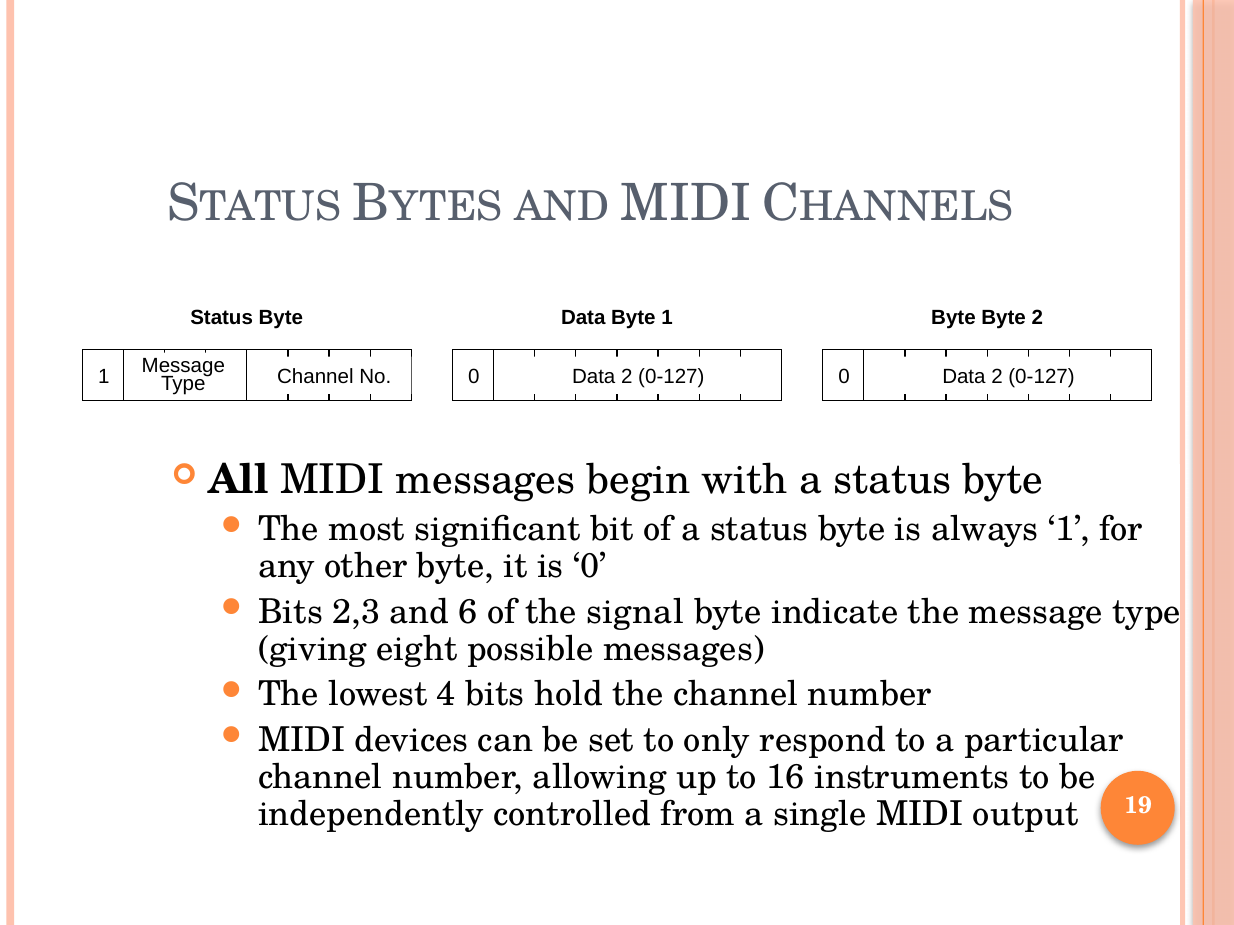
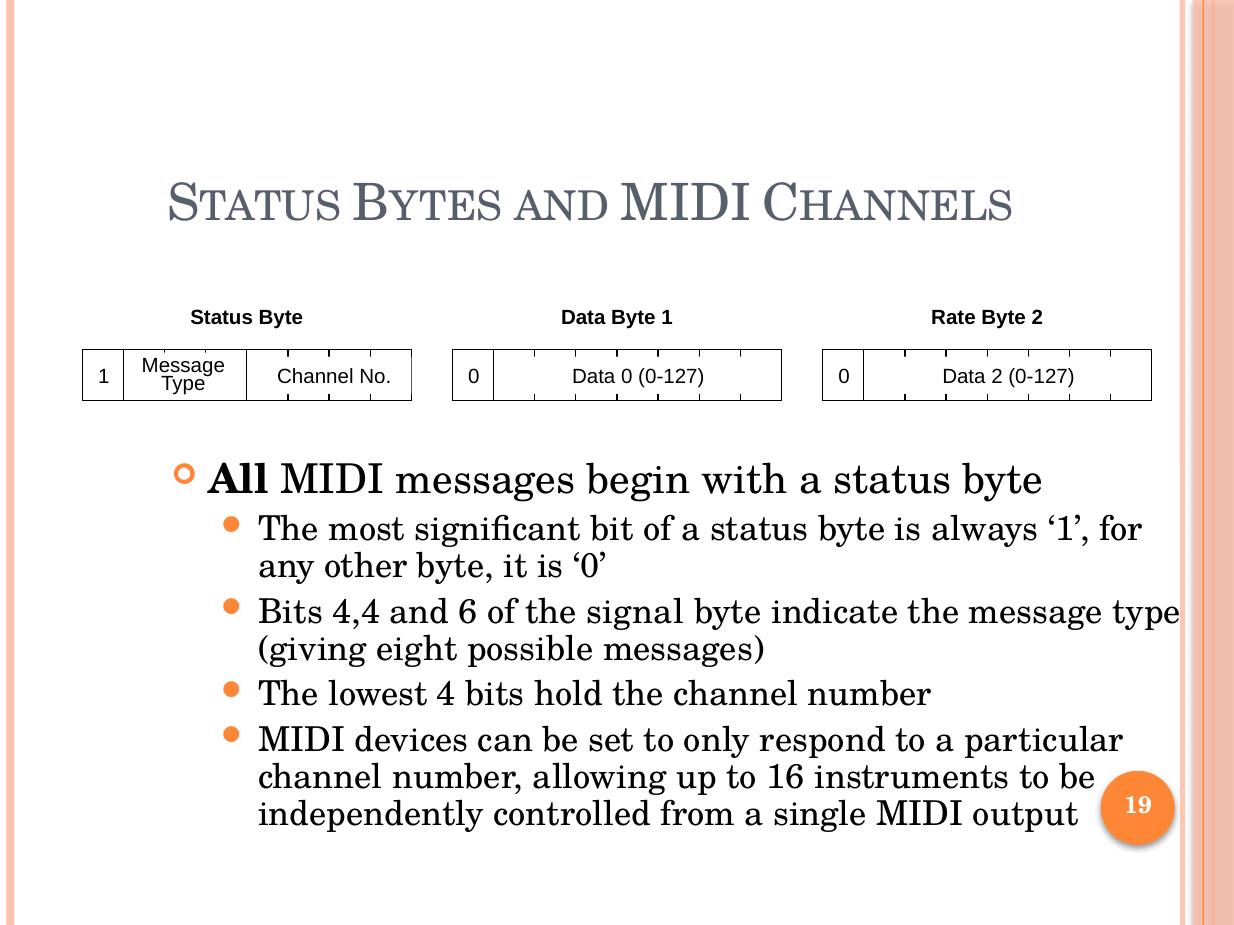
1 Byte: Byte -> Rate (953, 318)
No Data 2: 2 -> 0 (627, 377)
2,3: 2,3 -> 4,4 (356, 612)
